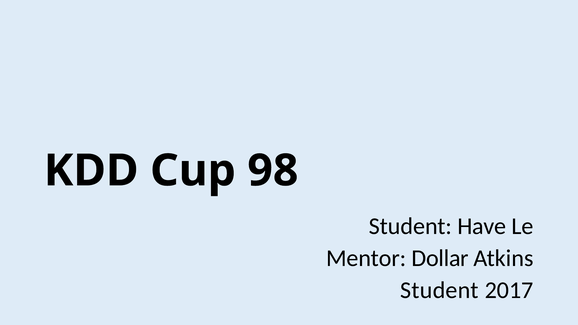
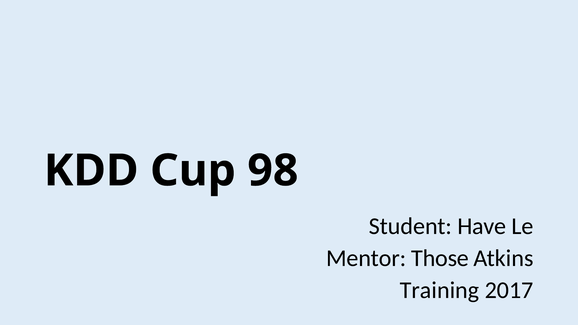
Dollar: Dollar -> Those (440, 258)
Student: Student -> Training (440, 290)
